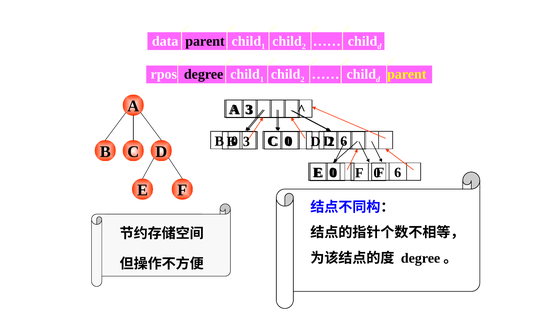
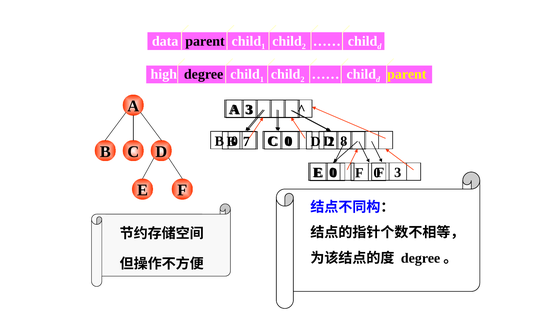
rpos: rpos -> high (164, 74)
6: 6 -> 8 (344, 141)
3: 3 -> 7 (246, 141)
6: 6 -> 3 (398, 173)
